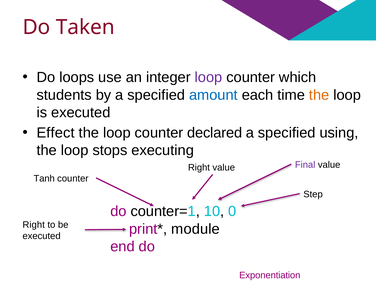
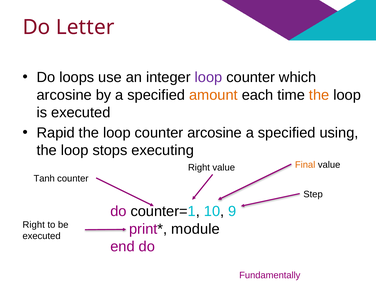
Taken: Taken -> Letter (85, 27)
students: students -> arcosine (64, 95)
amount colour: blue -> orange (213, 95)
Effect: Effect -> Rapid (56, 133)
counter declared: declared -> arcosine (215, 133)
Final colour: purple -> orange (305, 165)
0: 0 -> 9 (232, 211)
Exponentiation: Exponentiation -> Fundamentally (270, 275)
